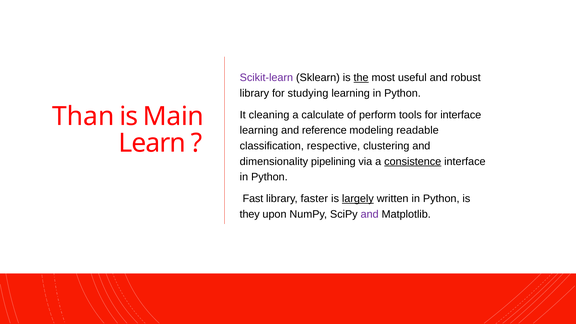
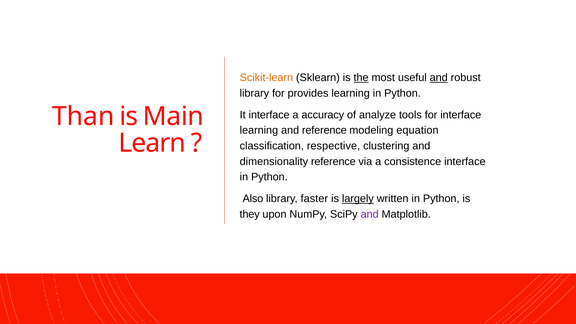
Scikit-learn colour: purple -> orange (266, 78)
and underline: none -> present (439, 78)
studying: studying -> provides (308, 93)
It cleaning: cleaning -> interface (269, 115)
calculate: calculate -> accuracy (323, 115)
perform: perform -> analyze (378, 115)
readable: readable -> equation (417, 130)
dimensionality pipelining: pipelining -> reference (333, 161)
consistence underline: present -> none (413, 161)
Fast: Fast -> Also (253, 199)
